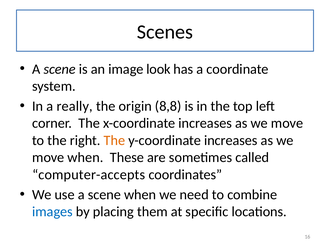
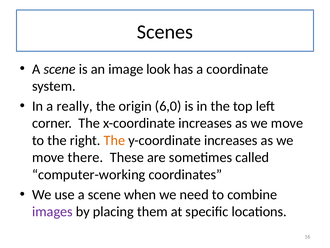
8,8: 8,8 -> 6,0 (168, 106)
move when: when -> there (85, 157)
computer-accepts: computer-accepts -> computer-working (89, 174)
images colour: blue -> purple (52, 211)
